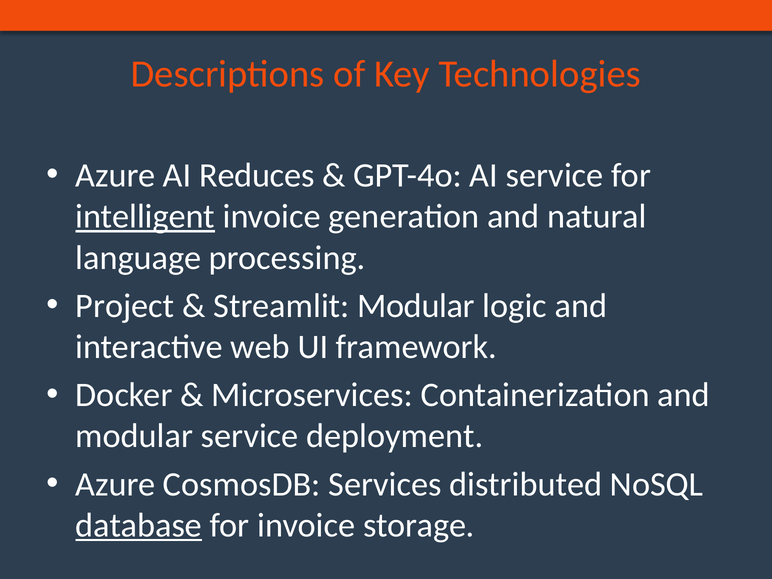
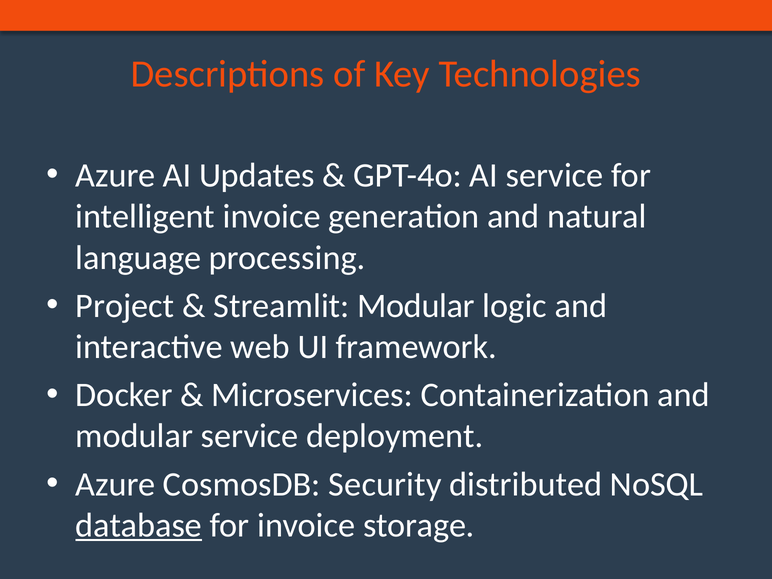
Reduces: Reduces -> Updates (257, 175)
intelligent underline: present -> none (145, 217)
Services: Services -> Security (385, 484)
